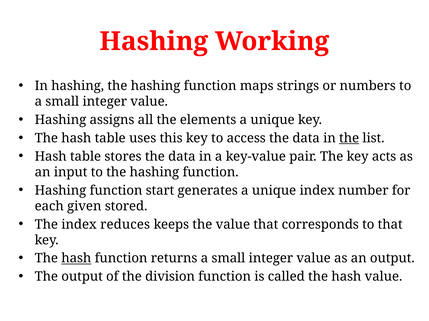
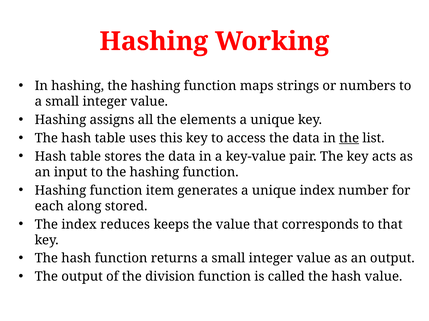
start: start -> item (160, 191)
given: given -> along (84, 207)
hash underline: present -> none (76, 259)
